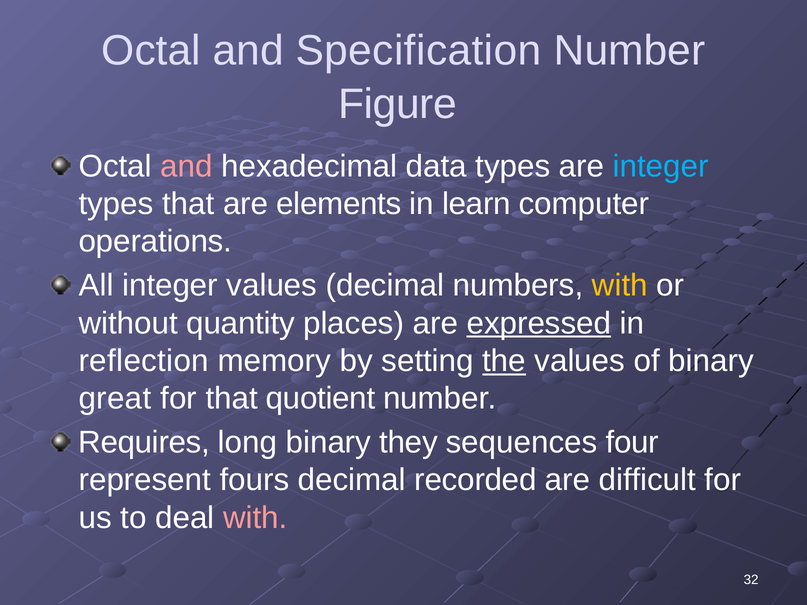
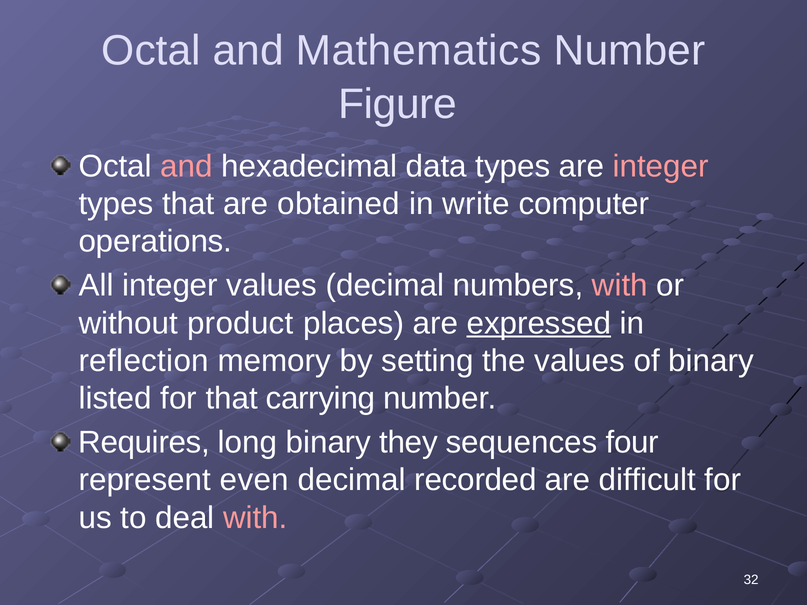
Specification: Specification -> Mathematics (419, 51)
integer colour: light blue -> pink (661, 166)
elements: elements -> obtained (339, 204)
learn: learn -> write (476, 204)
with colour: yellow -> pink (620, 286)
quantity: quantity -> product (240, 323)
the underline: present -> none (504, 361)
great: great -> listed (115, 399)
quotient: quotient -> carrying (321, 399)
fours: fours -> even (254, 480)
